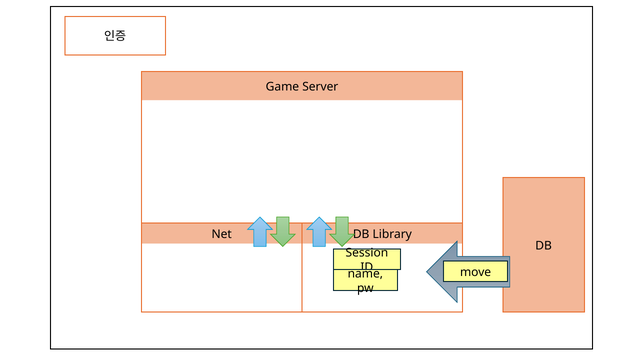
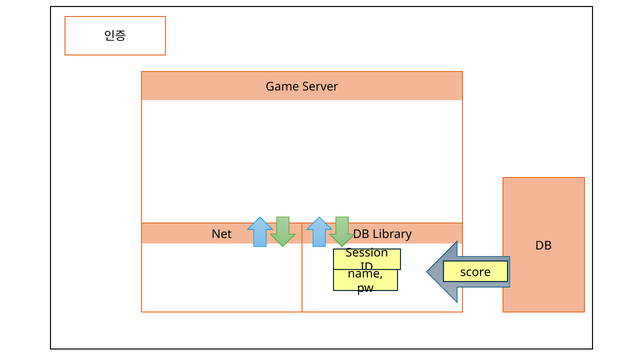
move: move -> score (476, 272)
